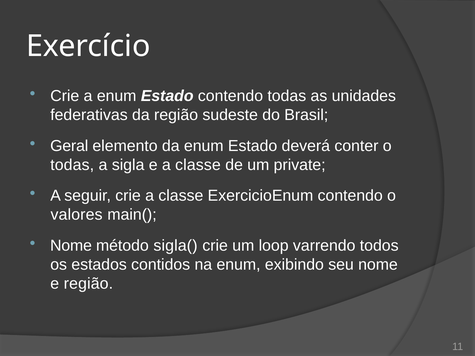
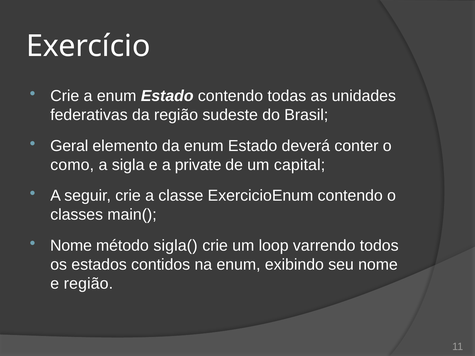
todas: todas -> como (72, 165)
e a classe: classe -> private (198, 165)
private: private -> capital (300, 165)
valores: valores -> classes (77, 215)
